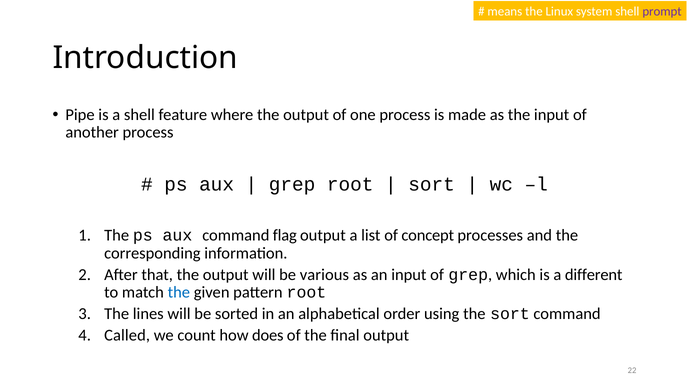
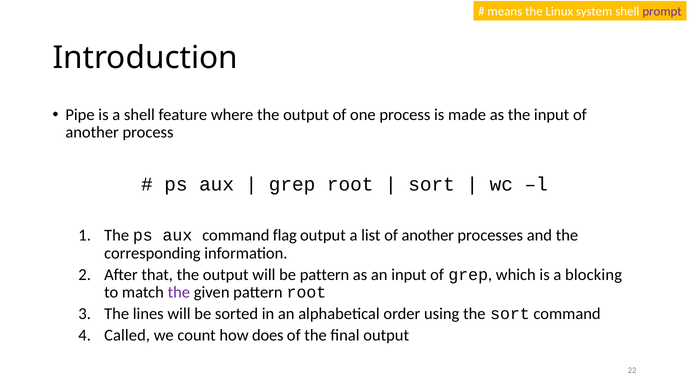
list of concept: concept -> another (428, 235)
be various: various -> pattern (325, 274)
different: different -> blocking (594, 274)
the colour: blue -> purple (179, 292)
